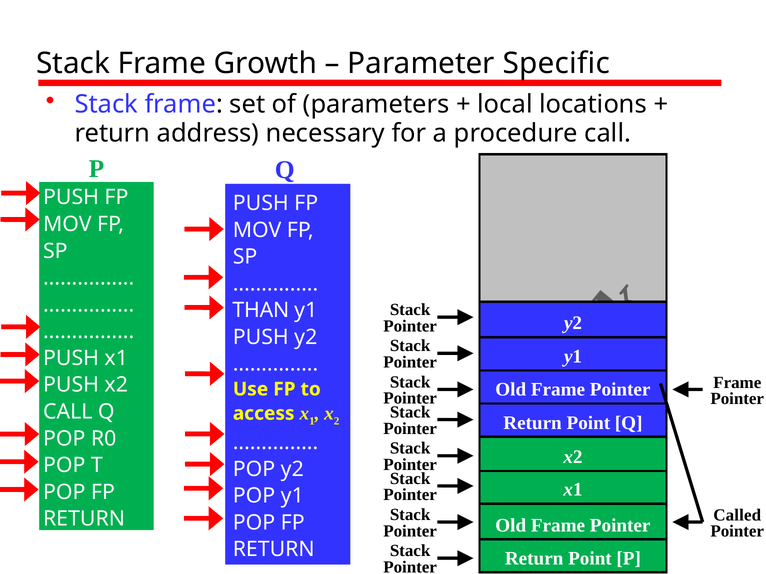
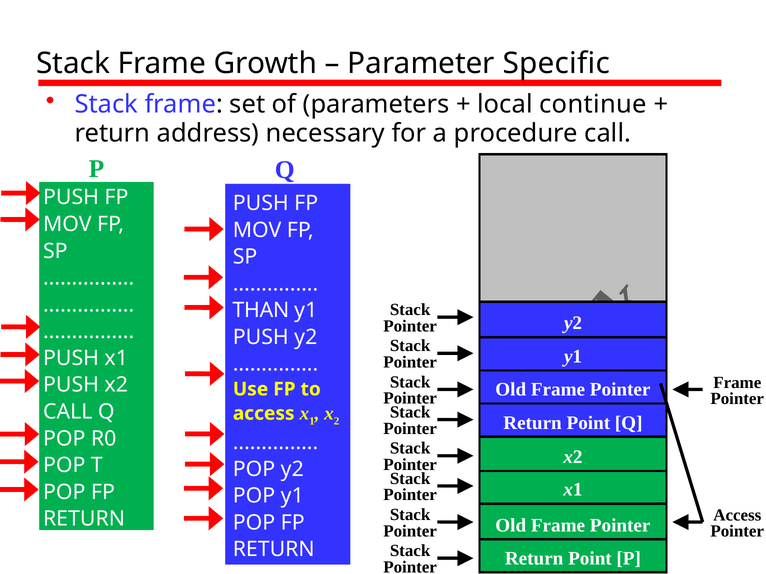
locations: locations -> continue (593, 104)
Called: Called -> Access (737, 516)
